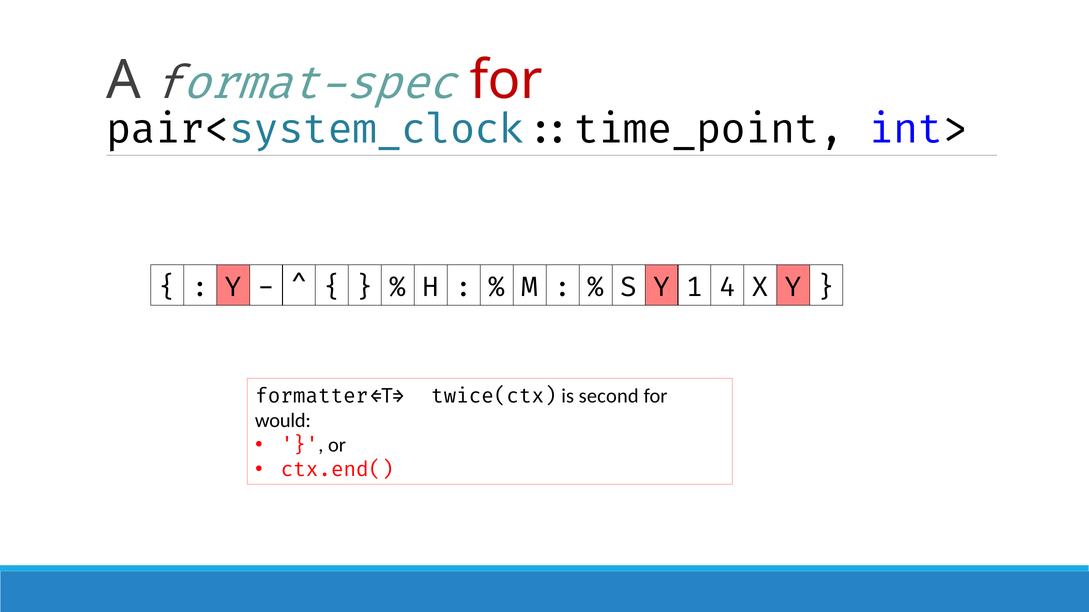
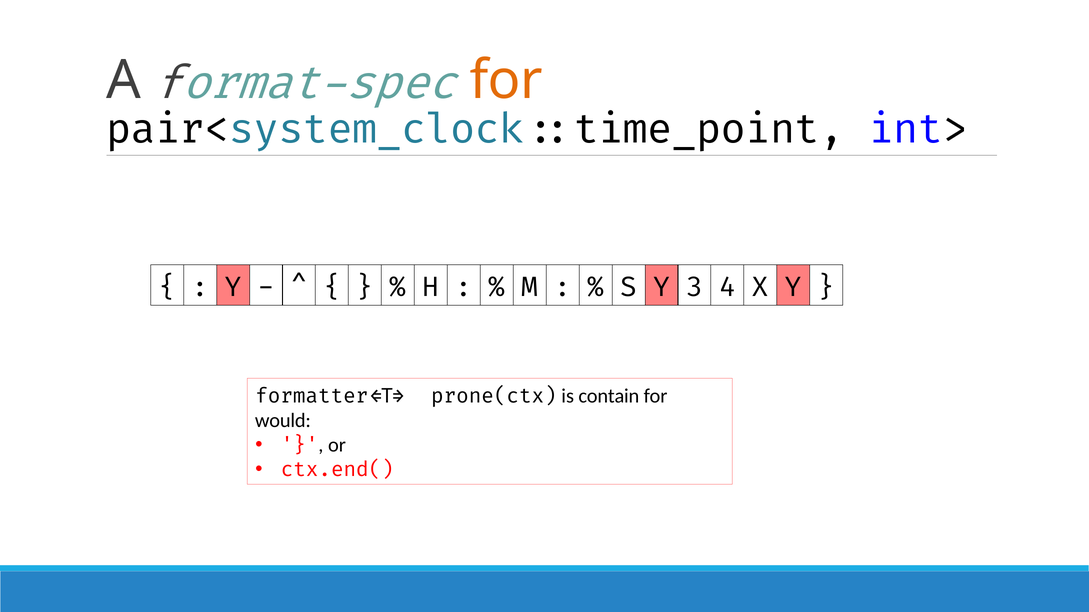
for colour: red -> orange (506, 80)
1: 1 -> 3 (694, 287)
formatter<T>::twice(ctx: formatter<T>::twice(ctx -> formatter<T>::prone(ctx (406, 396)
second: second -> contain (609, 396)
